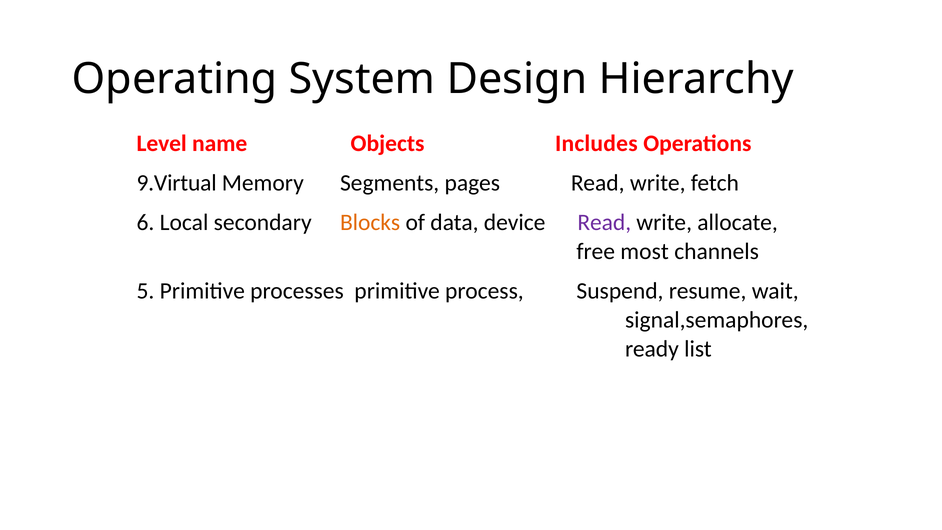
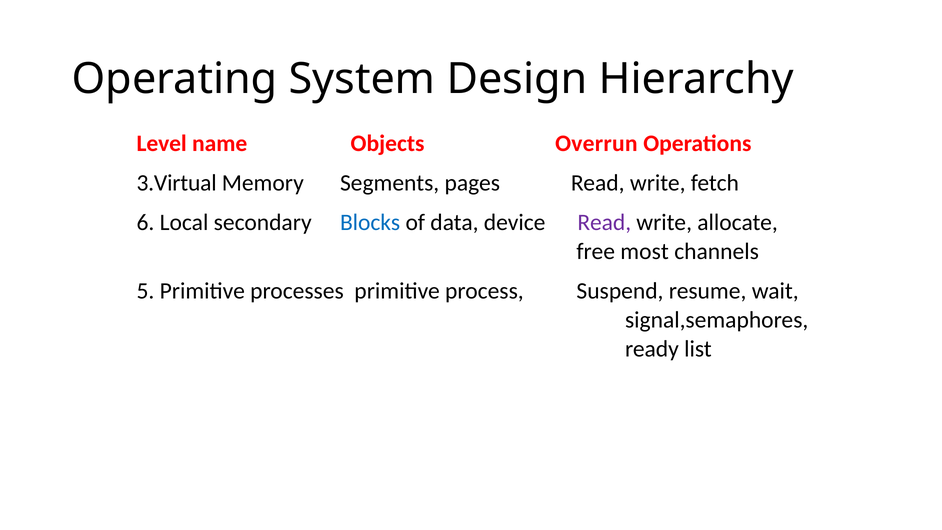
Includes: Includes -> Overrun (596, 143)
9.Virtual: 9.Virtual -> 3.Virtual (177, 183)
Blocks colour: orange -> blue (370, 223)
